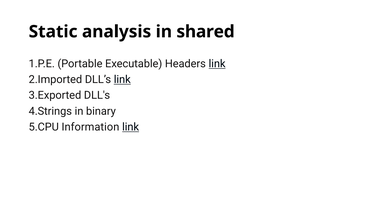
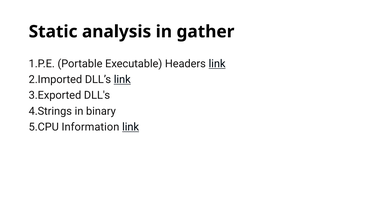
shared: shared -> gather (205, 32)
